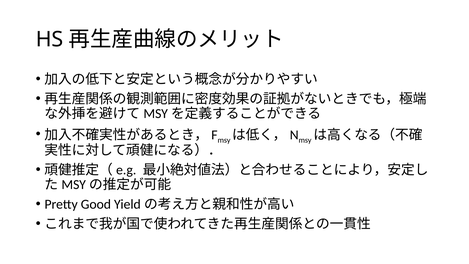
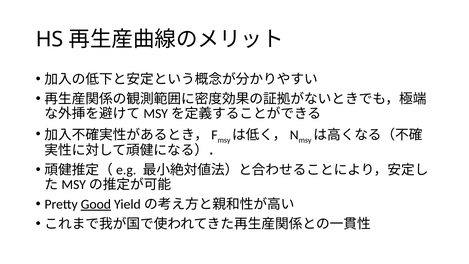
Good underline: none -> present (96, 204)
